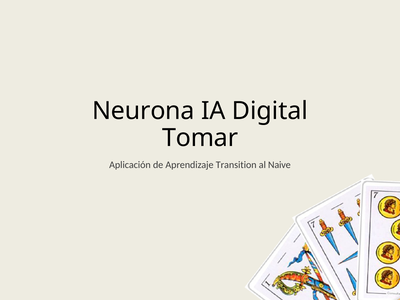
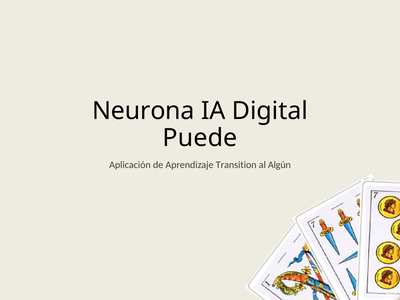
Tomar: Tomar -> Puede (200, 138)
Naive: Naive -> Algún (279, 165)
